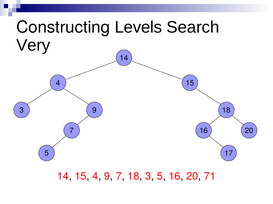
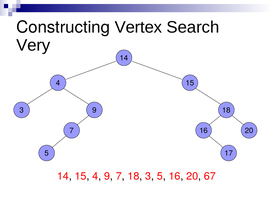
Levels: Levels -> Vertex (138, 27)
71: 71 -> 67 (210, 177)
